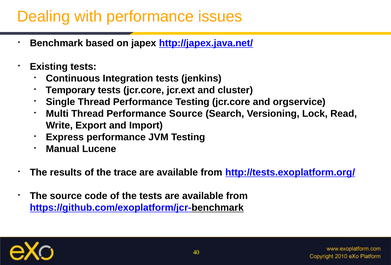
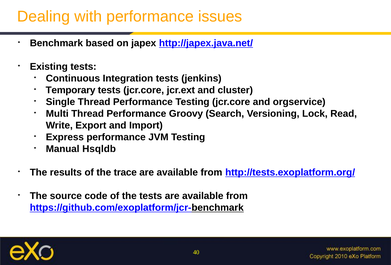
Performance Source: Source -> Groovy (186, 114)
Lucene: Lucene -> Hsqldb (99, 149)
